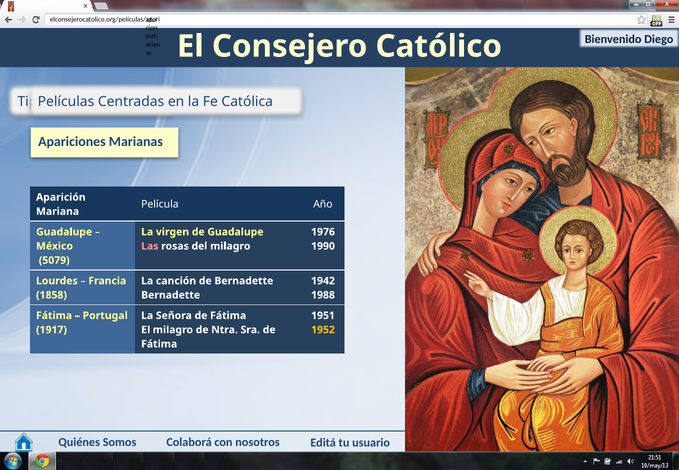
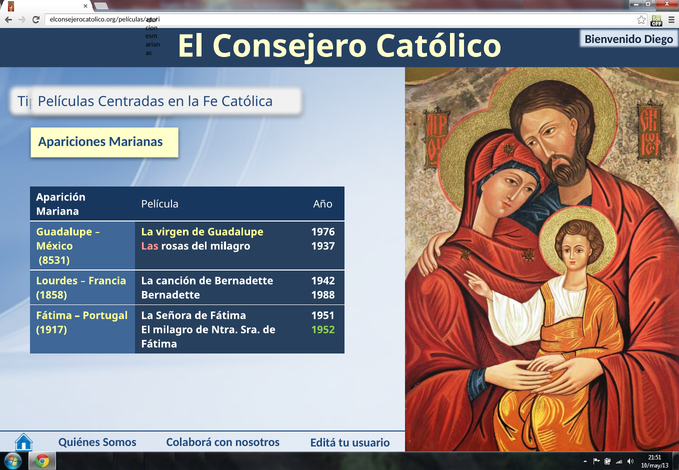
1990: 1990 -> 1937 (323, 246)
5079: 5079 -> 8531 (54, 260)
1952 colour: yellow -> light green (323, 330)
